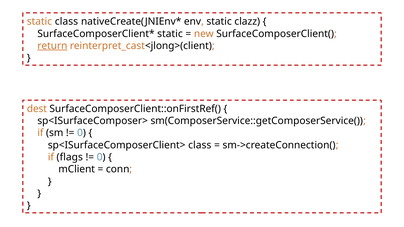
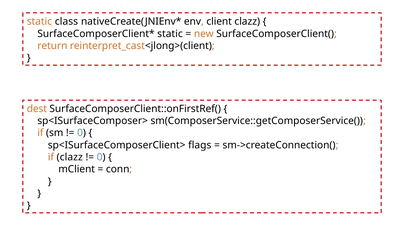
env static: static -> client (219, 22)
return underline: present -> none (52, 46)
sp<ISurfaceComposerClient> class: class -> flags (200, 145)
if flags: flags -> clazz (70, 157)
